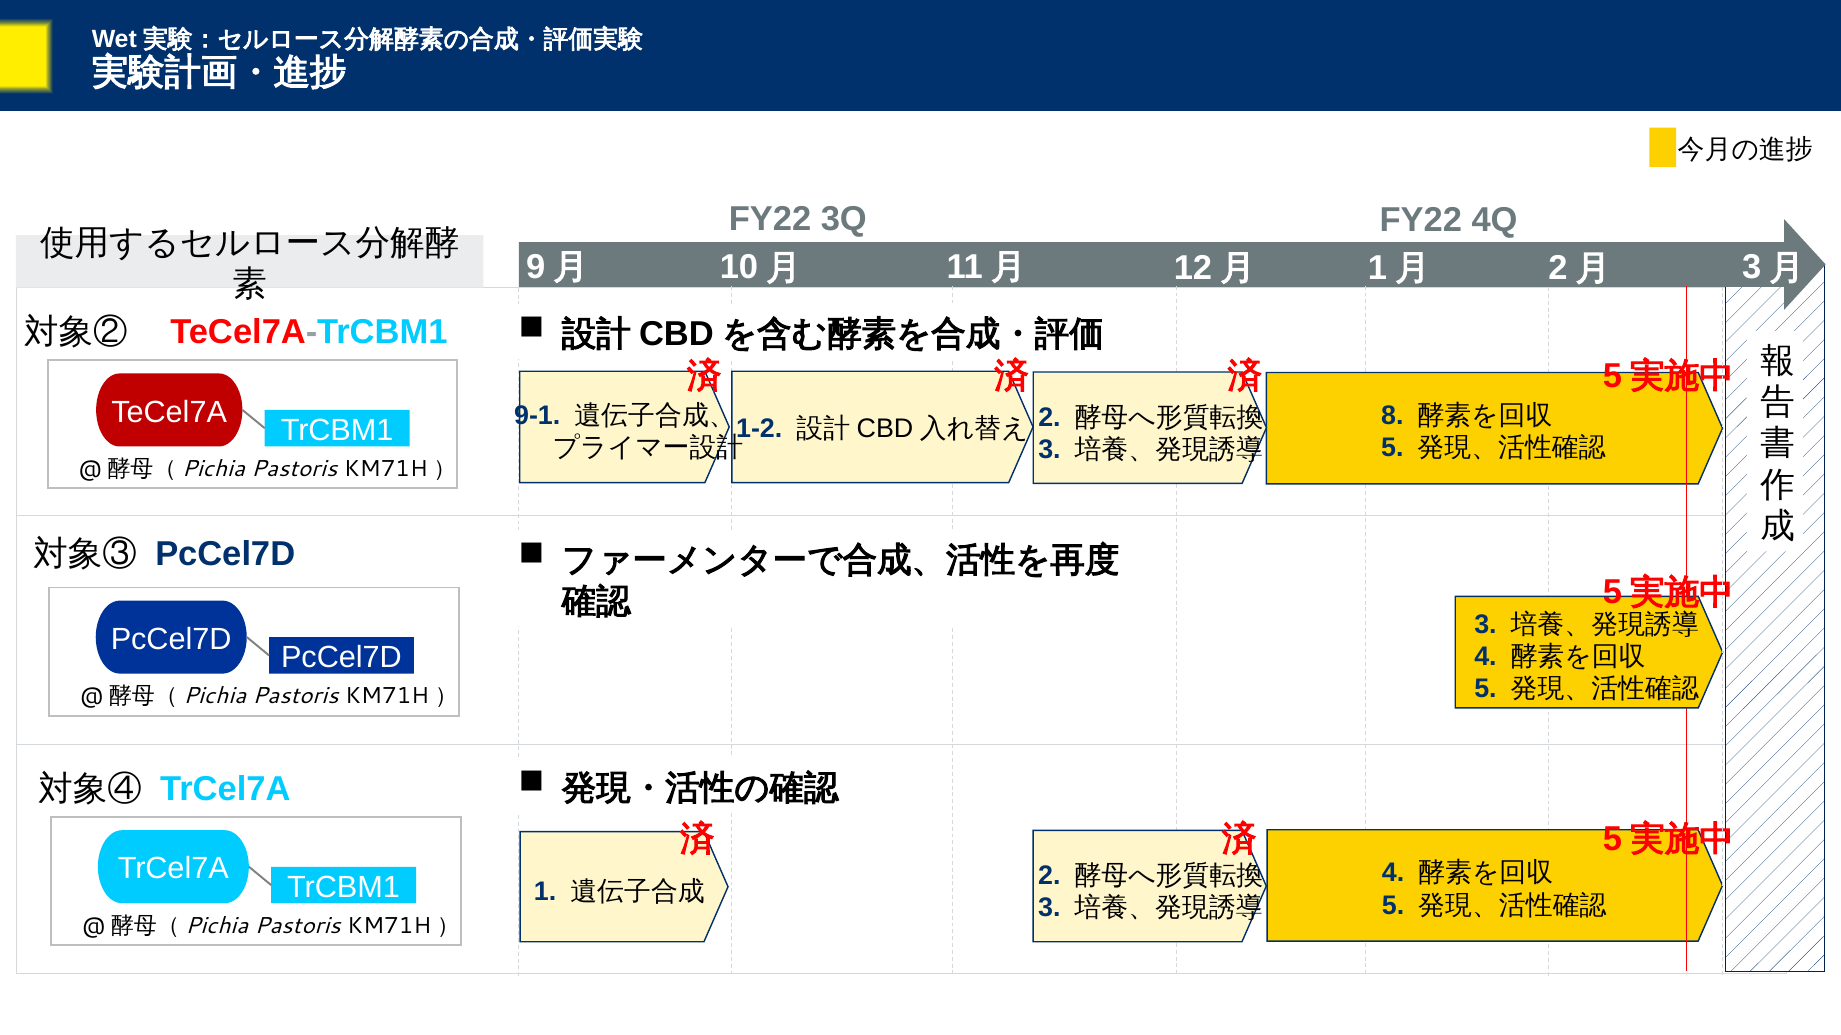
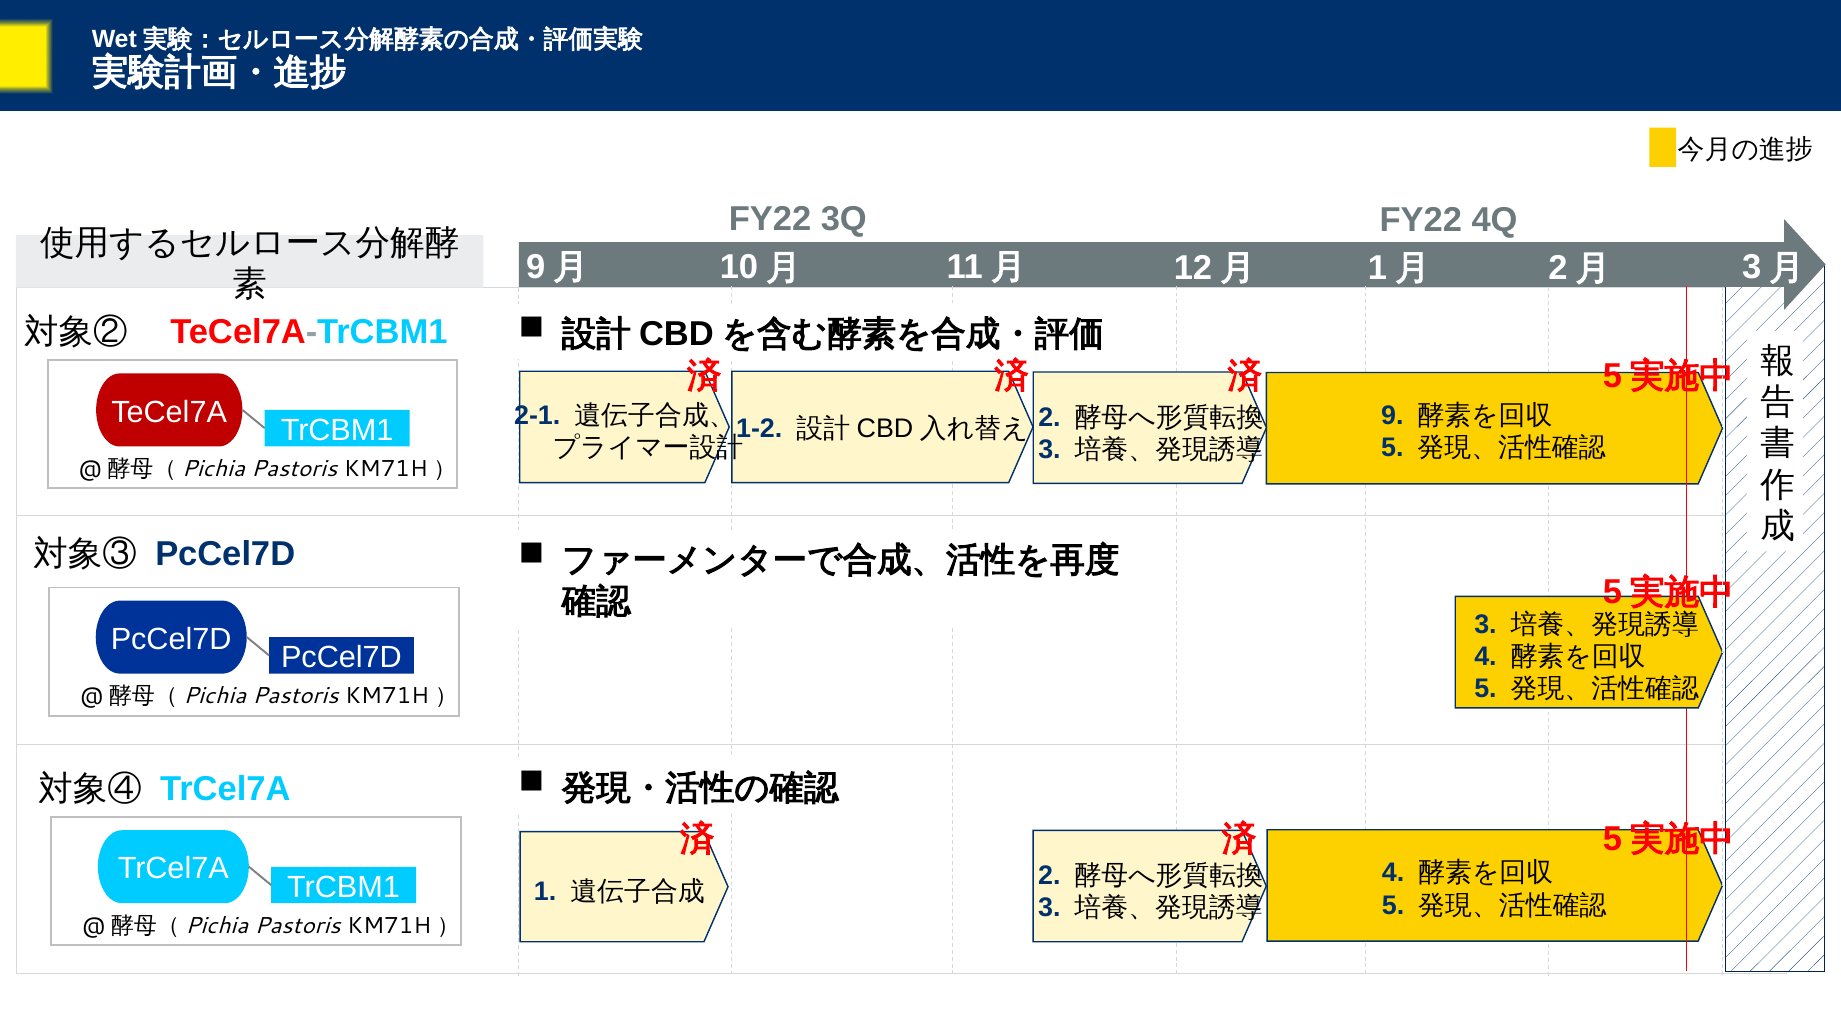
9-1: 9-1 -> 2-1 (537, 416)
8: 8 -> 9 (1392, 416)
